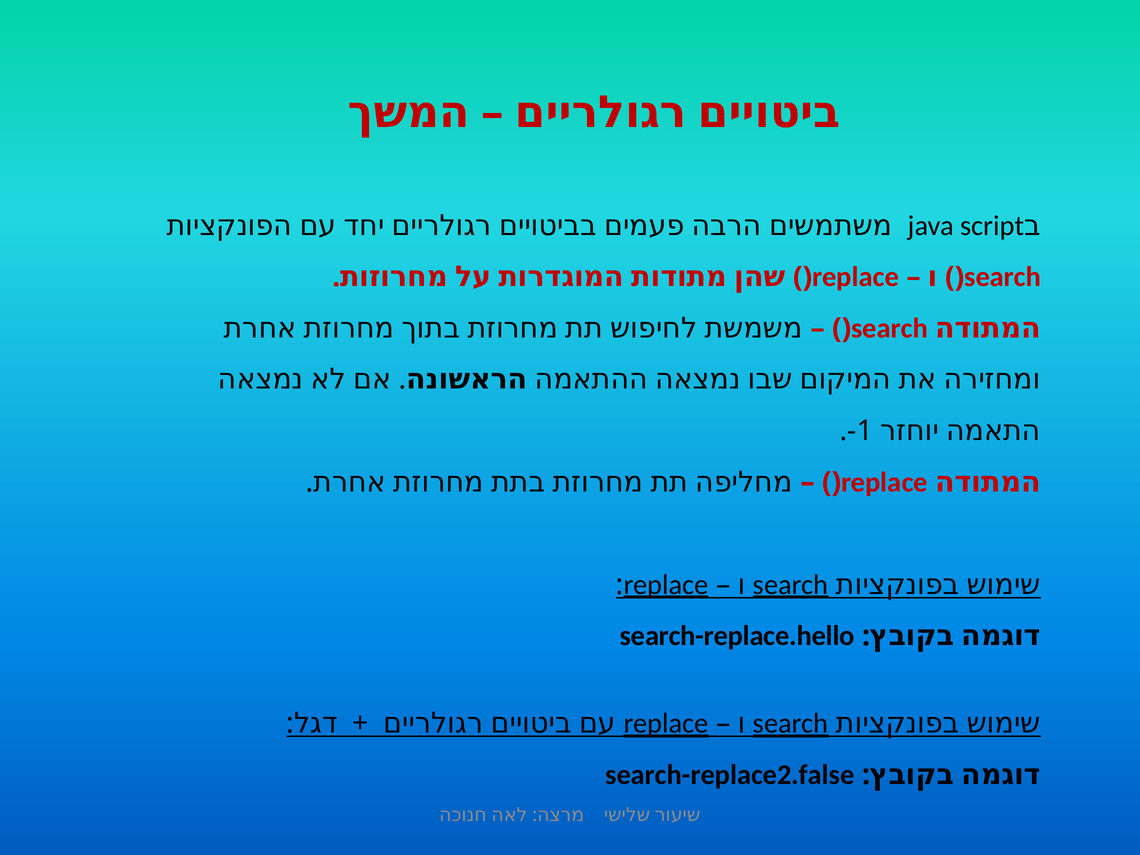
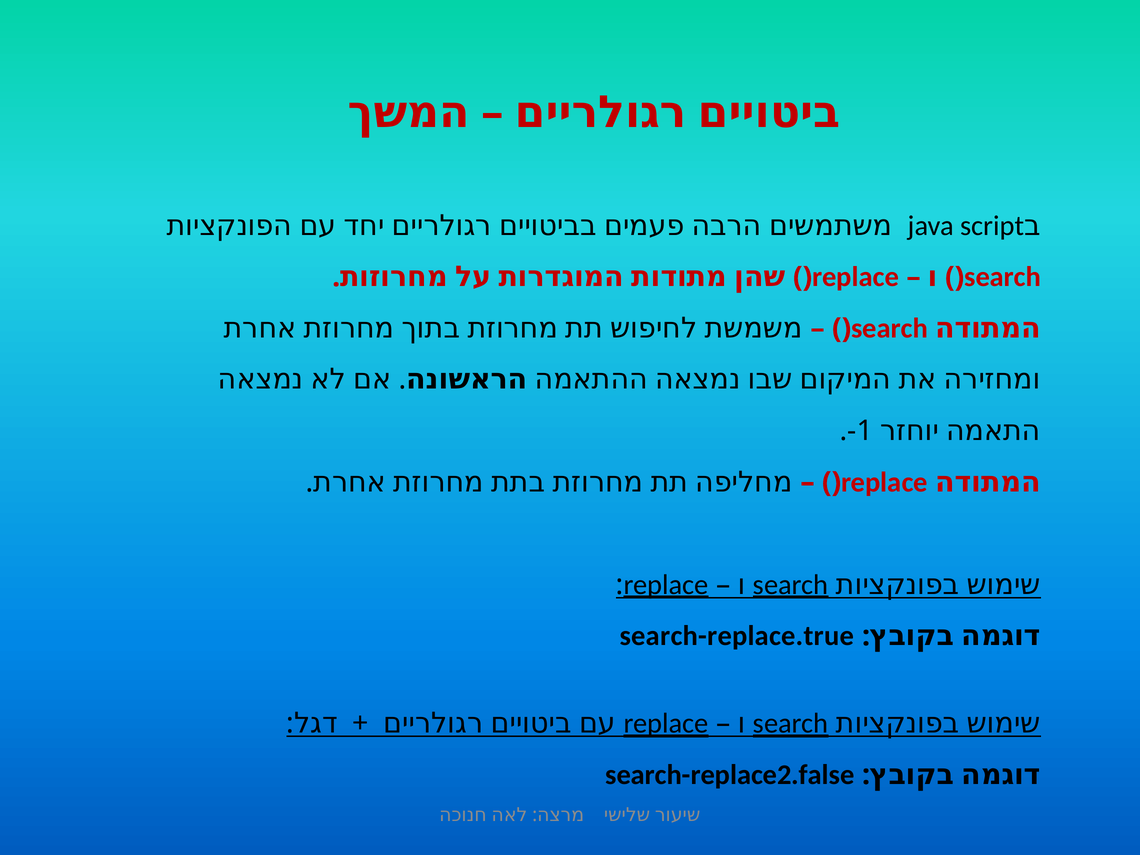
search-replace.hello: search-replace.hello -> search-replace.true (737, 636)
